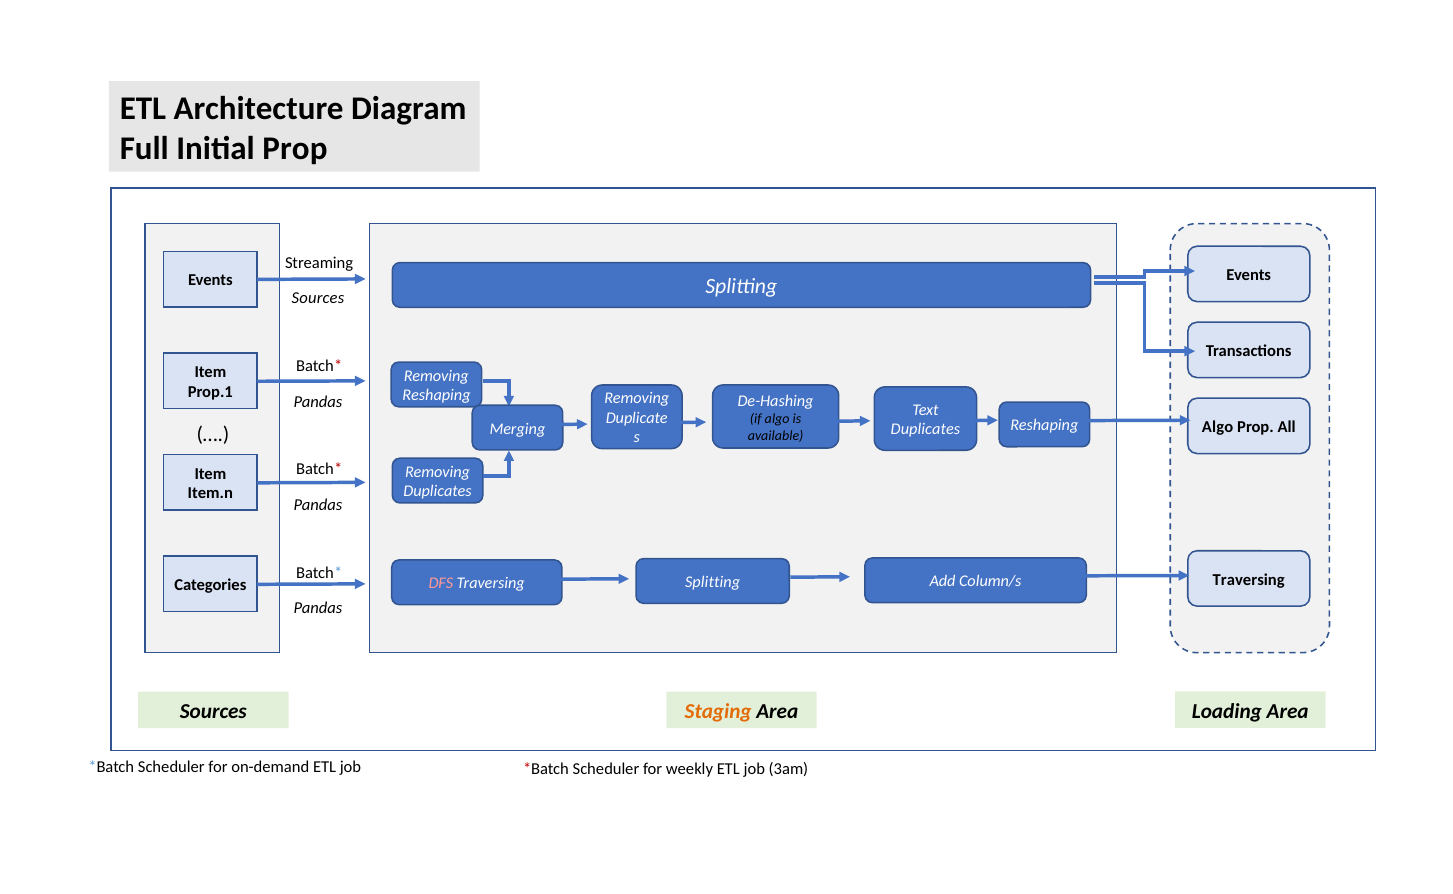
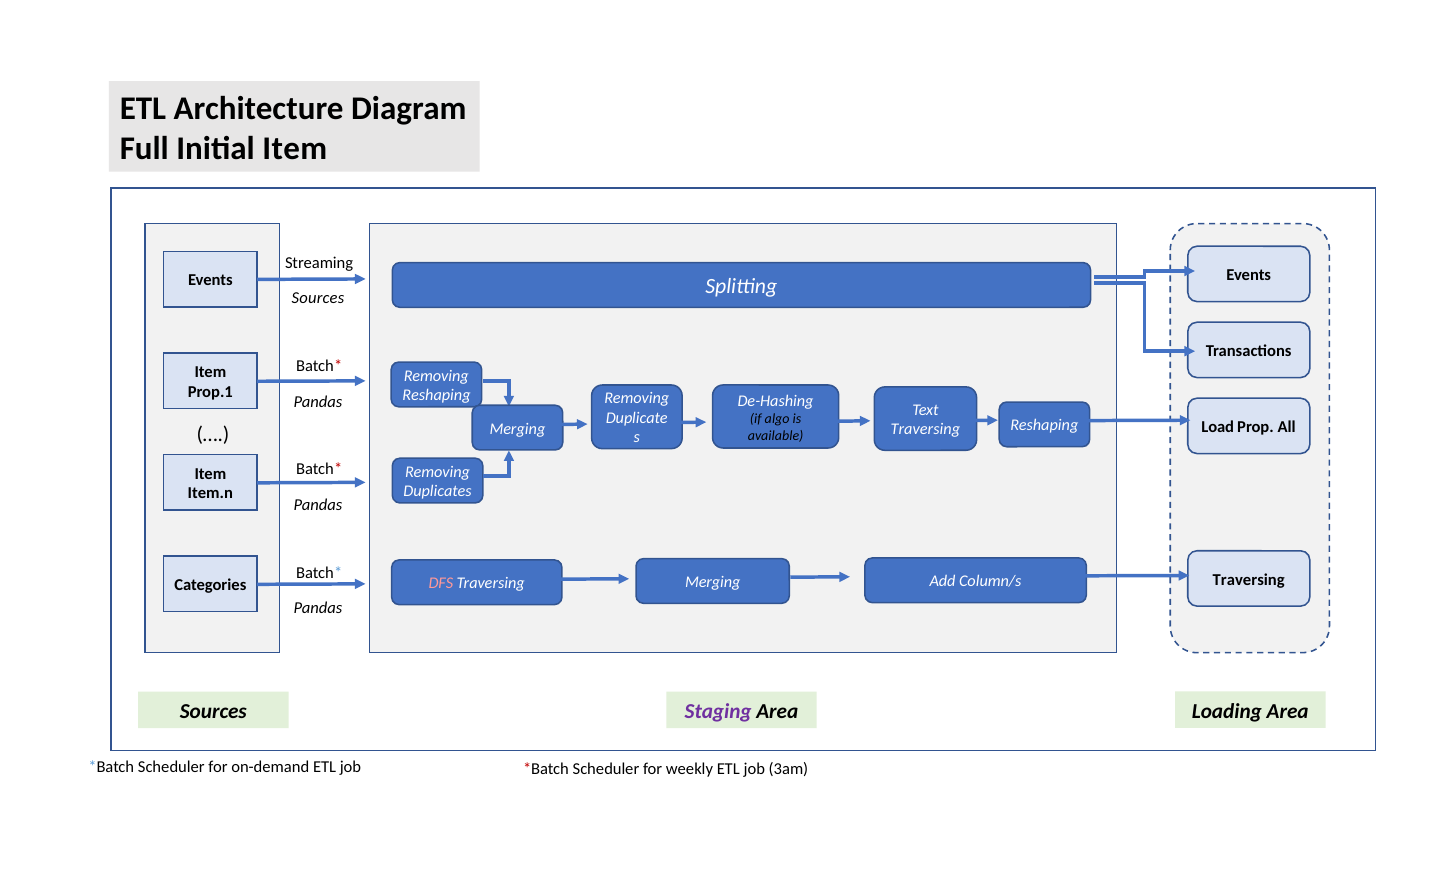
Initial Prop: Prop -> Item (295, 149)
Algo: Algo -> Load (1218, 427)
Duplicates: Duplicates -> Traversing (925, 430)
Traversing Splitting: Splitting -> Merging (713, 582)
Staging colour: orange -> purple (718, 711)
